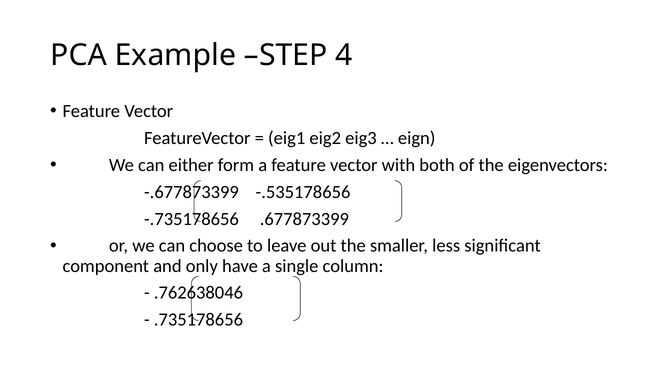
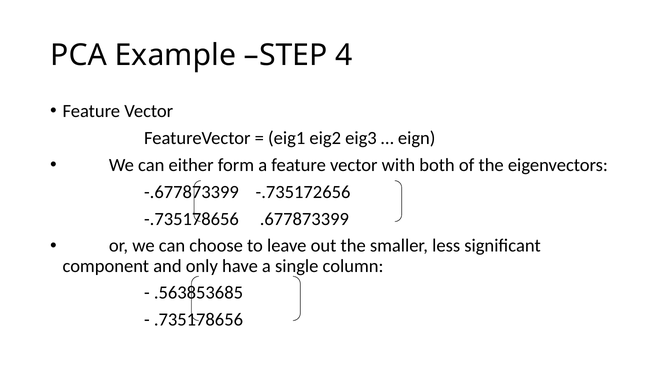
-.535178656: -.535178656 -> -.735172656 (303, 192)
.762638046: .762638046 -> .563853685 (198, 293)
